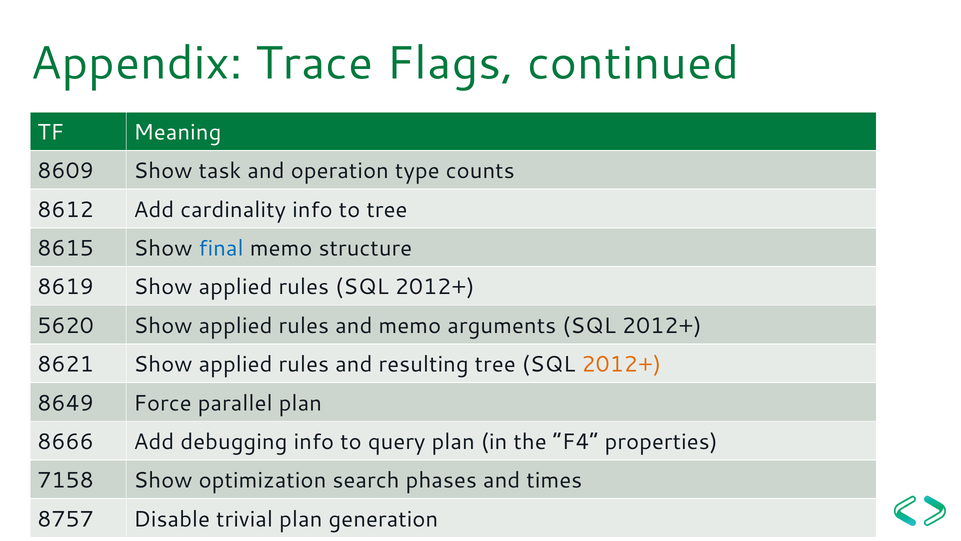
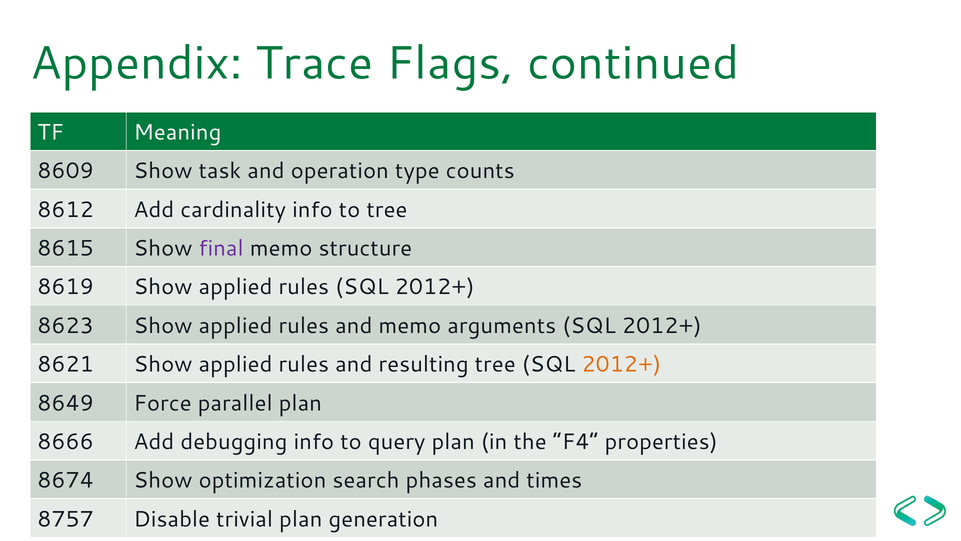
final colour: blue -> purple (221, 248)
5620: 5620 -> 8623 (66, 326)
7158: 7158 -> 8674 (66, 480)
